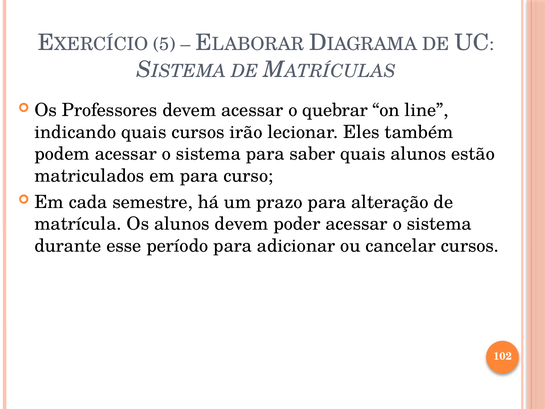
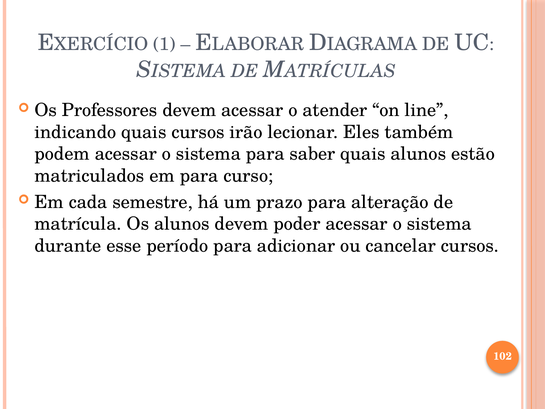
5: 5 -> 1 (164, 44)
quebrar: quebrar -> atender (335, 110)
